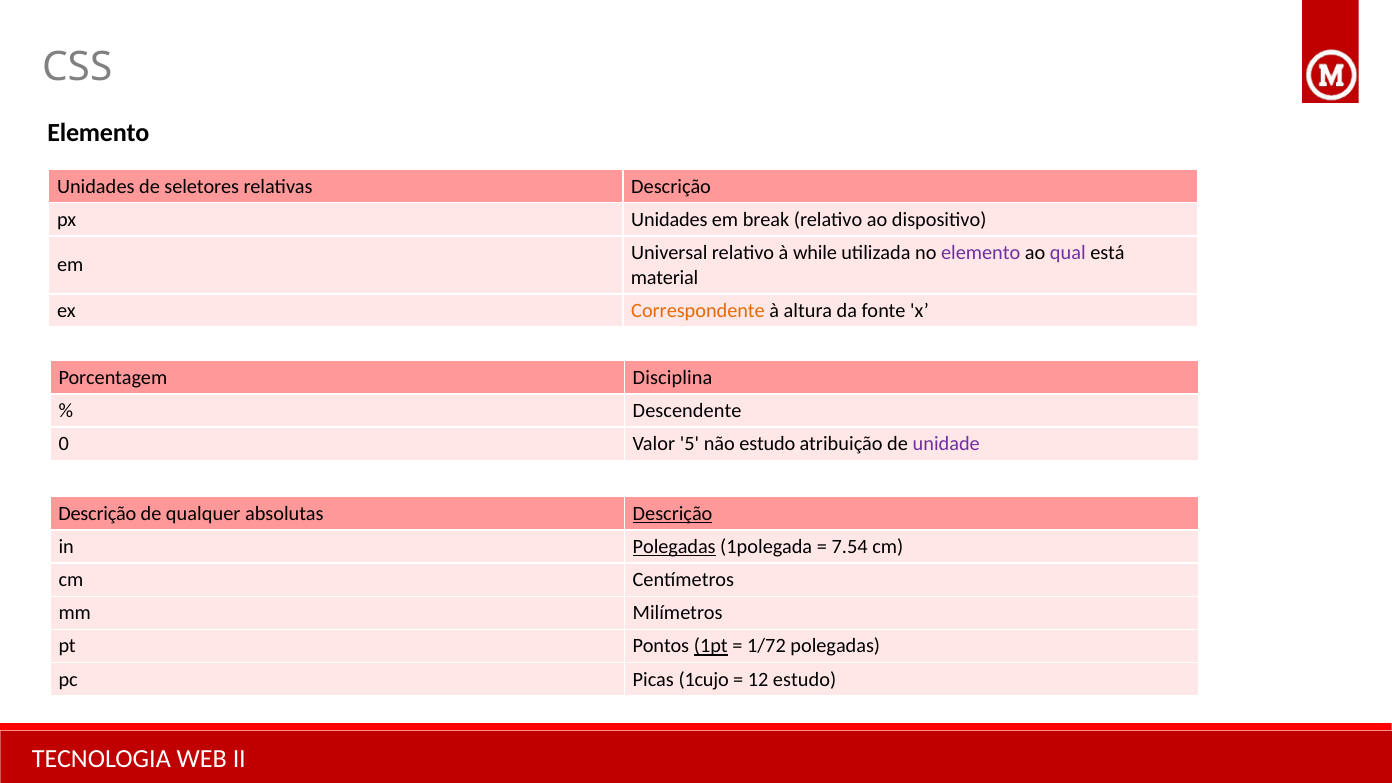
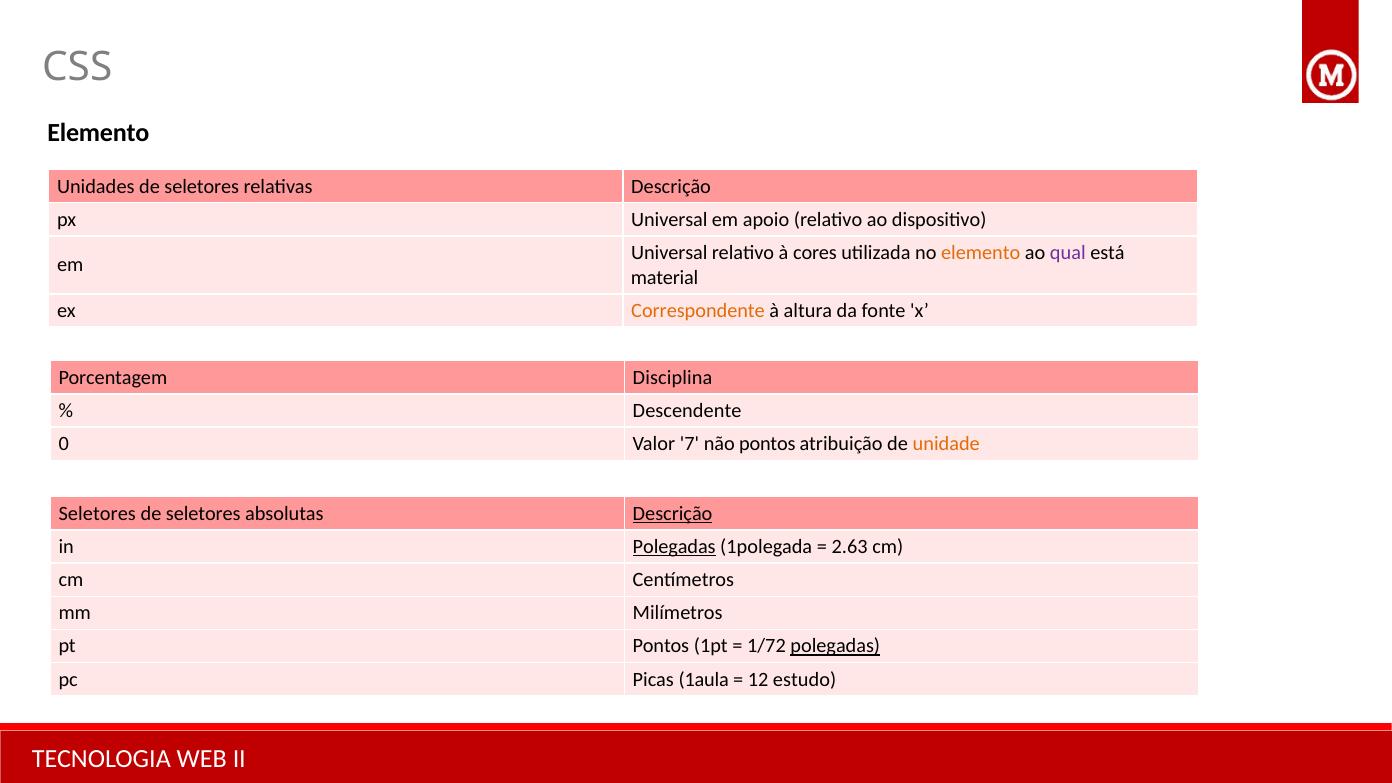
px Unidades: Unidades -> Universal (669, 220)
break: break -> apoio (766, 220)
while: while -> cores (815, 253)
elemento colour: purple -> orange (981, 253)
5: 5 -> 7 (689, 444)
não estudo: estudo -> pontos (767, 444)
unidade colour: purple -> orange (946, 444)
Descrição: Descrição -> Seletores (97, 514)
qualquer: qualquer -> seletores (203, 514)
7.54: 7.54 -> 2.63 (850, 547)
1pt underline: present -> none (711, 646)
polegadas underline: none -> present (835, 646)
1cujo: 1cujo -> 1aula (704, 679)
